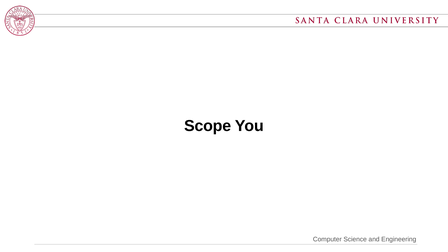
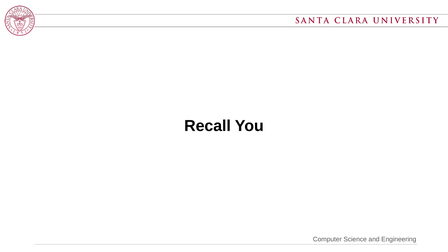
Scope: Scope -> Recall (208, 126)
